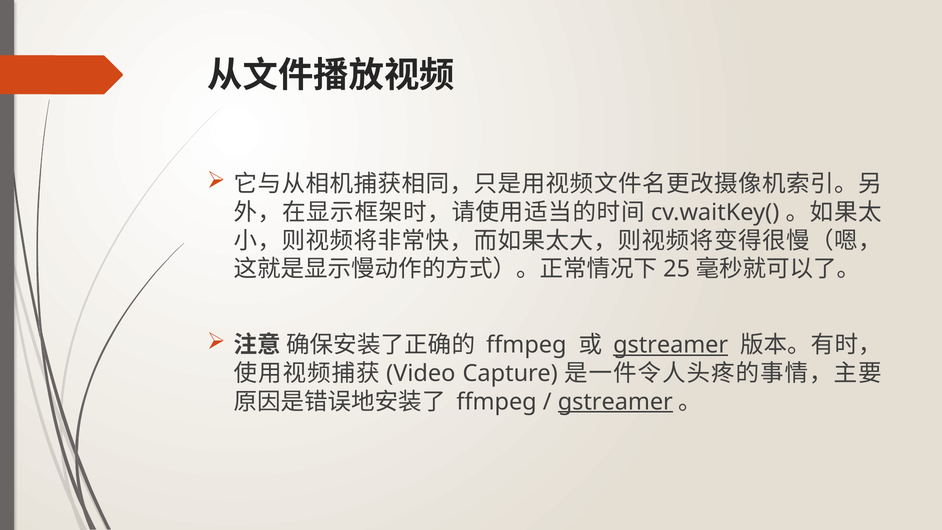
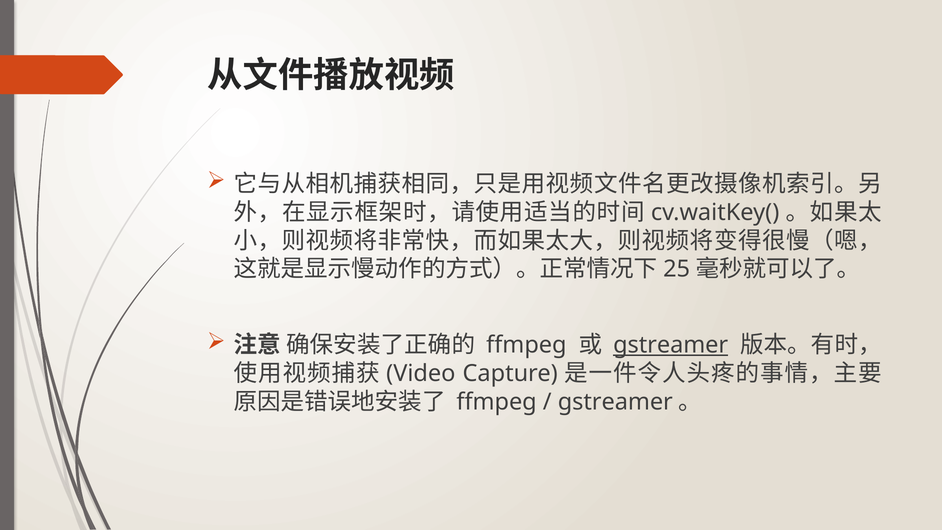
gstreamer underline: present -> none (615, 402)
